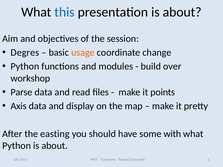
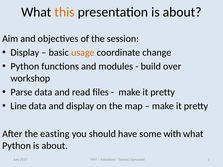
this colour: blue -> orange (65, 12)
Degres: Degres -> Display (25, 53)
points: points -> pretty (163, 92)
Axis: Axis -> Line (19, 106)
